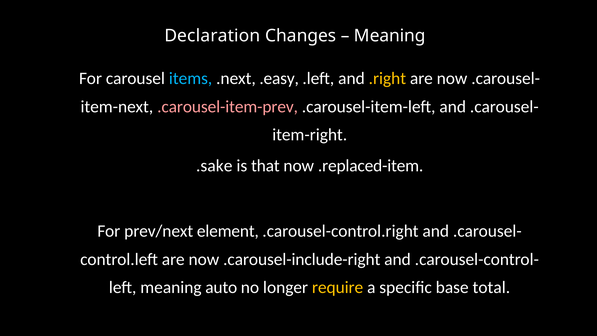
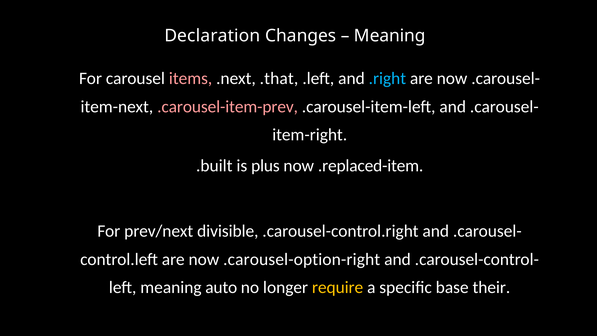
items colour: light blue -> pink (191, 78)
.easy: .easy -> .that (279, 78)
.right colour: yellow -> light blue (387, 78)
.sake: .sake -> .built (214, 166)
that: that -> plus (265, 166)
element: element -> divisible (228, 231)
.carousel-include-right: .carousel-include-right -> .carousel-option-right (302, 259)
total: total -> their (491, 287)
